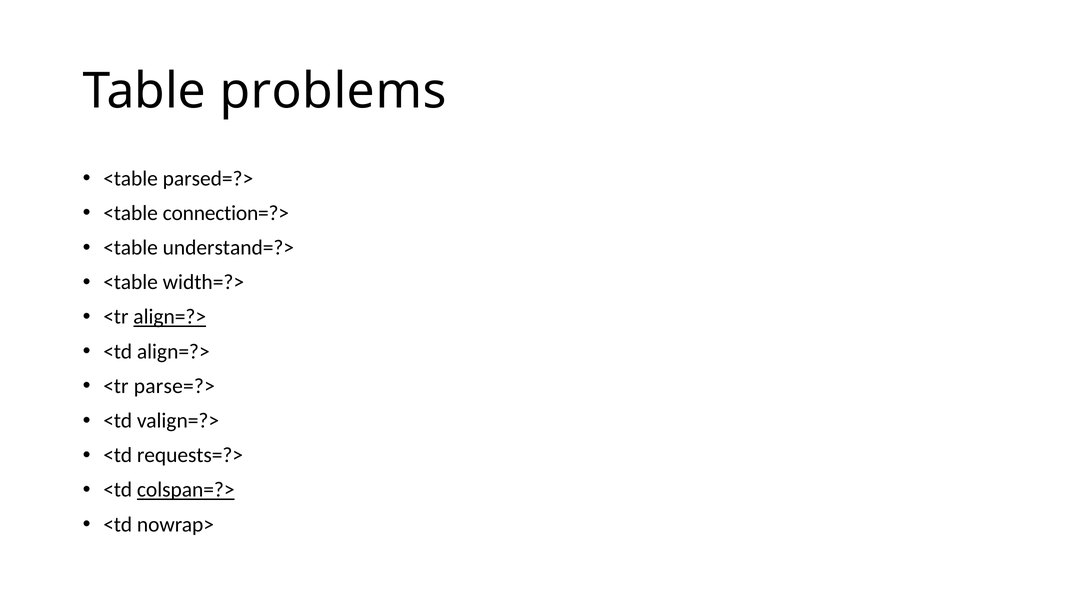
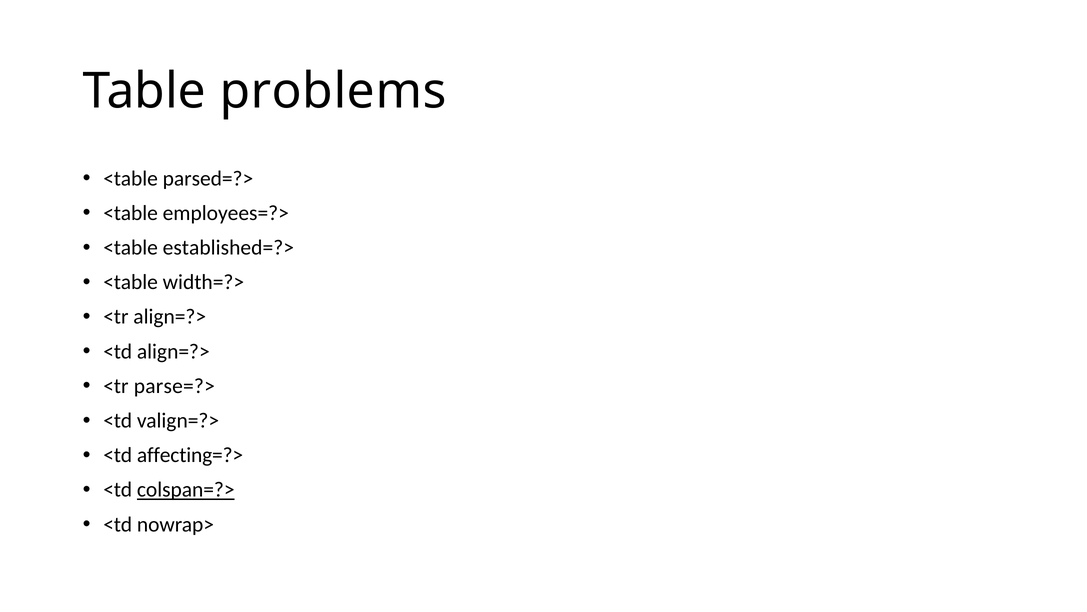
connection=?>: connection=?> -> employees=?> (226, 213)
understand=?>: understand=?> -> established=?> (228, 247)
align=?> underline: present -> none (170, 317)
requests=?>: requests=?> -> affecting=?> (190, 455)
